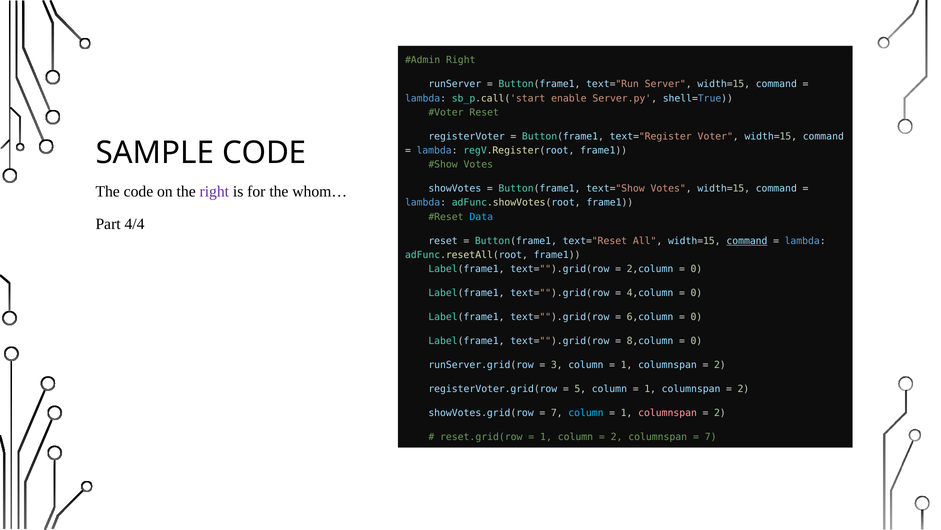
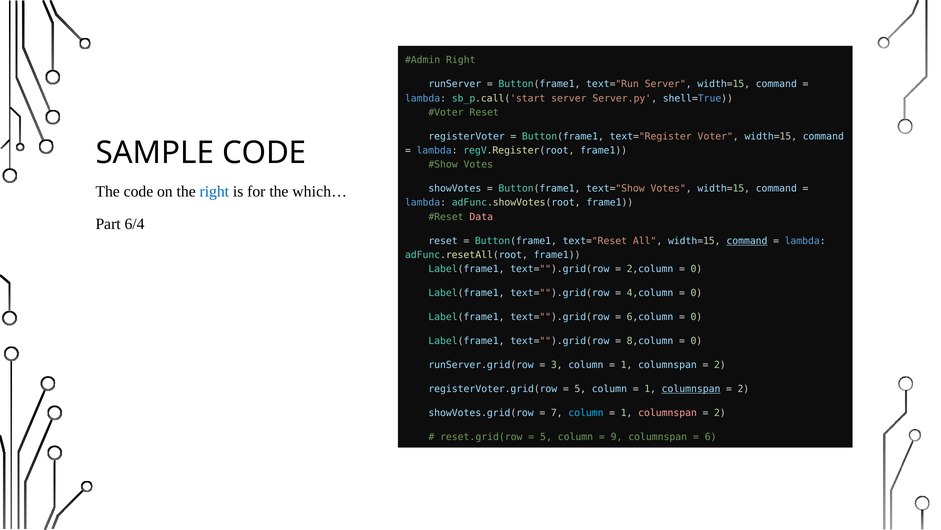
sb_p.call('start enable: enable -> server (569, 98)
right colour: purple -> blue (214, 191)
whom…: whom… -> which… (320, 191)
Data colour: light blue -> pink (481, 217)
4/4: 4/4 -> 6/4 (135, 224)
columnspan underline: none -> present (691, 388)
1: 1 -> 5 (546, 436)
2: 2 -> 9 (617, 436)
7: 7 -> 6 (711, 436)
